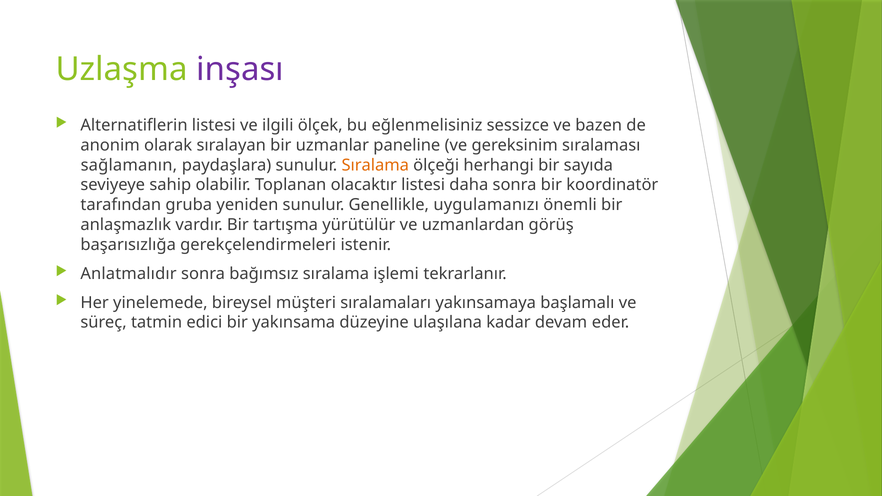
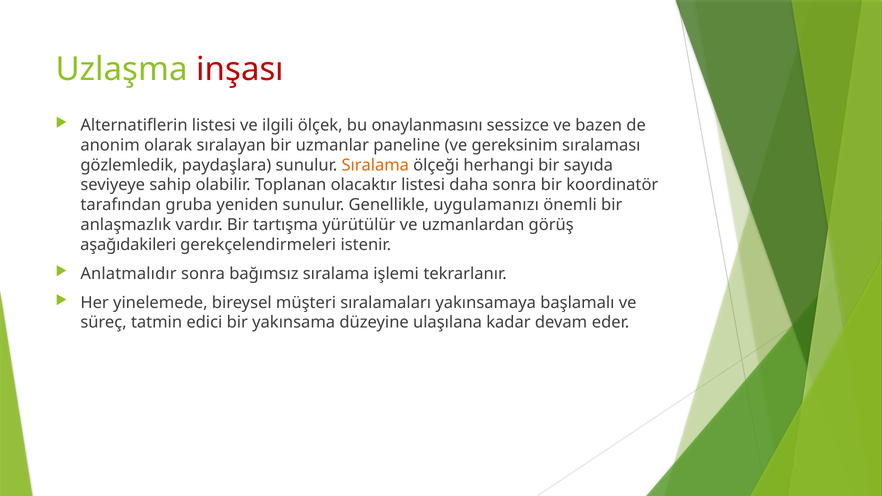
inşası colour: purple -> red (240, 70)
eğlenmelisiniz: eğlenmelisiniz -> onaylanmasını (427, 126)
sağlamanın: sağlamanın -> gözlemledik (129, 165)
başarısızlığa: başarısızlığa -> aşağıdakileri (128, 245)
